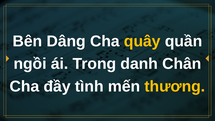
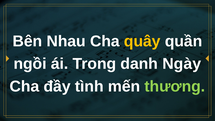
Dâng: Dâng -> Nhau (66, 41)
Chân: Chân -> Ngày (182, 64)
thương colour: yellow -> light green (175, 86)
